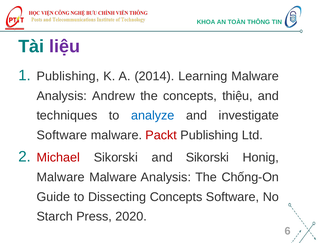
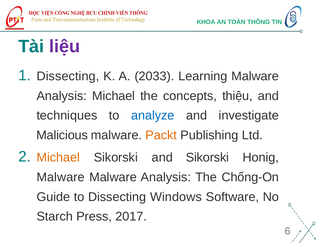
Publishing: Publishing -> Dissecting (68, 76)
2014: 2014 -> 2033 (154, 76)
Analysis Andrew: Andrew -> Michael (114, 96)
Software: Software -> Malicious (62, 135)
Packt colour: red -> orange (161, 135)
Michael colour: red -> orange (58, 158)
Dissecting Concepts: Concepts -> Windows (176, 197)
2020: 2020 -> 2017 (131, 217)
